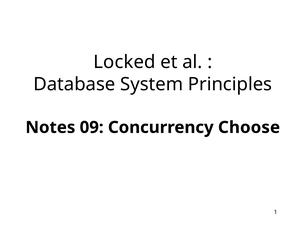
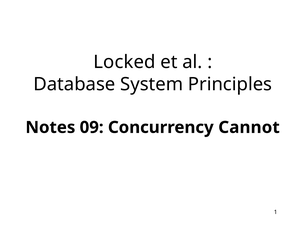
Choose: Choose -> Cannot (249, 128)
